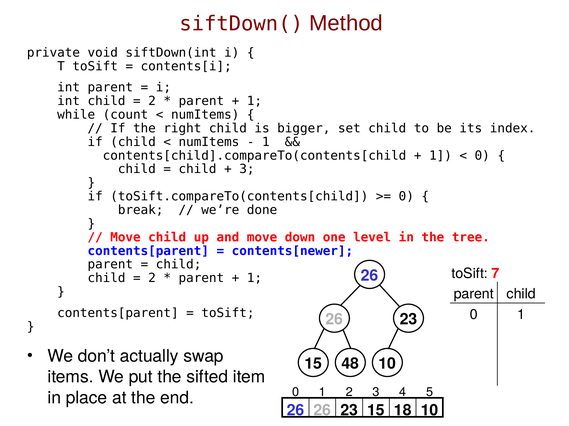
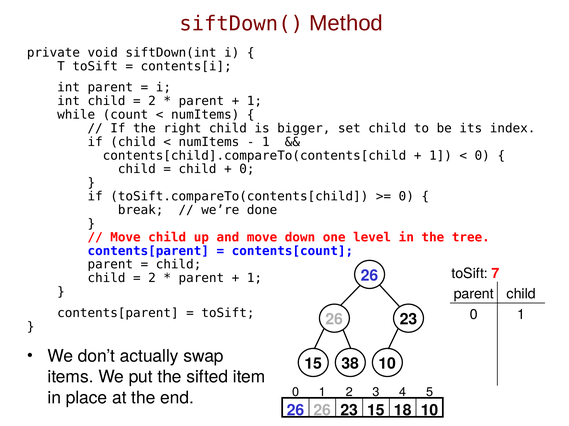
3: 3 -> 0 (247, 169)
contents[newer: contents[newer -> contents[count (292, 251)
48: 48 -> 38 (350, 364)
